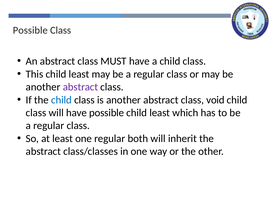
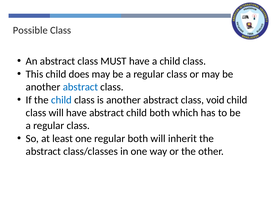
This child least: least -> does (79, 74)
abstract colour: purple -> blue (80, 87)
have possible: possible -> abstract (107, 113)
least: least -> both (160, 113)
